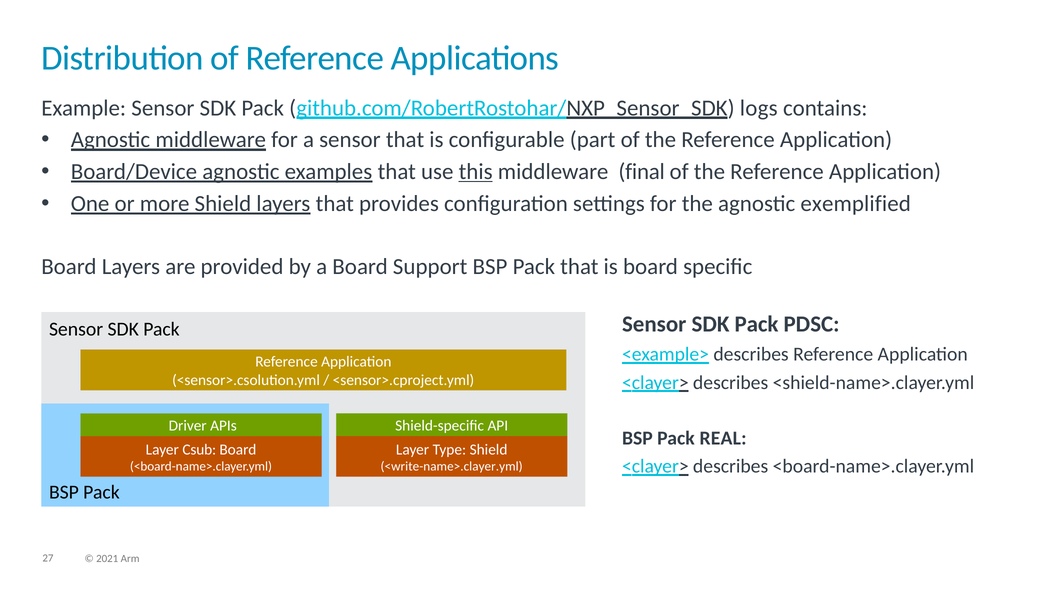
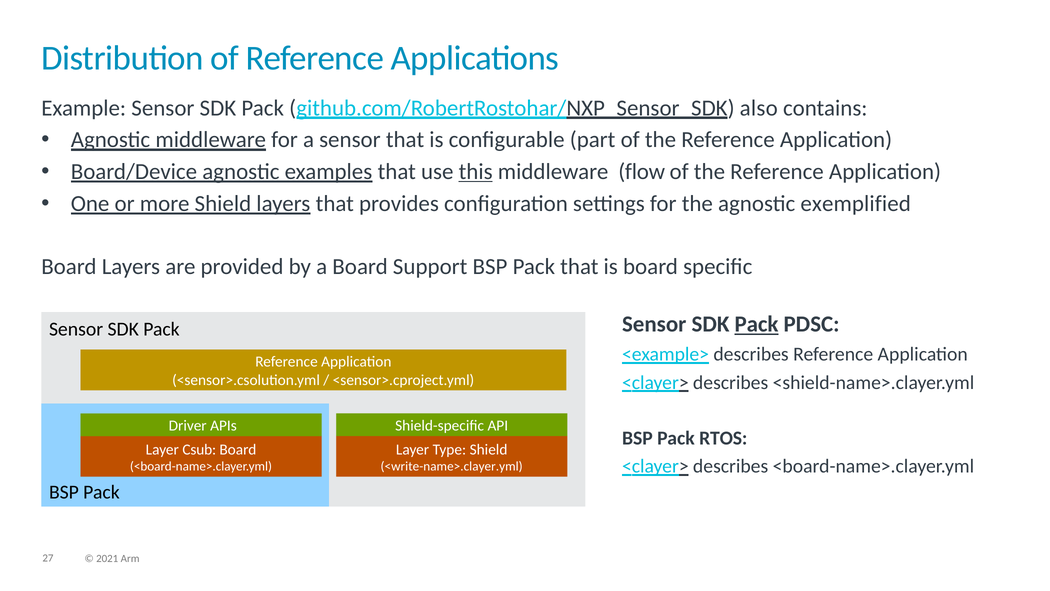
logs: logs -> also (759, 108)
final: final -> flow (642, 172)
Pack underline: none -> present (757, 324)
REAL: REAL -> RTOS (723, 438)
